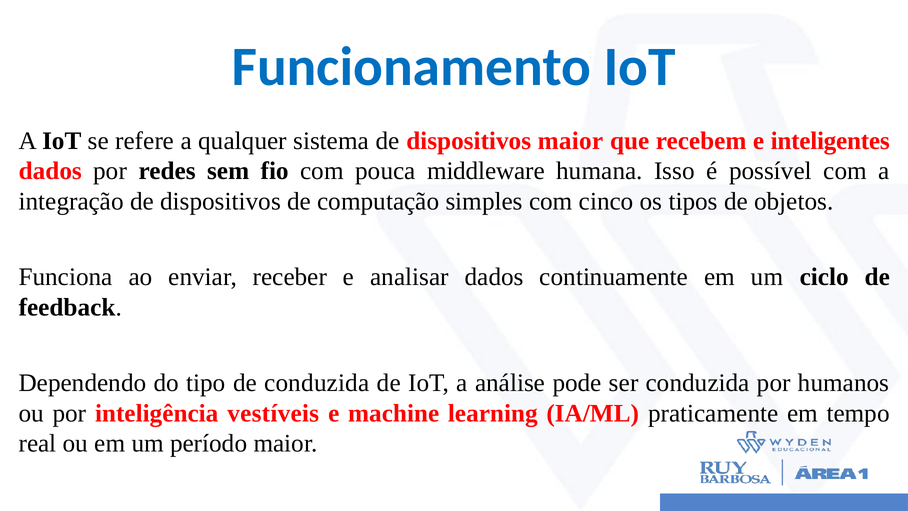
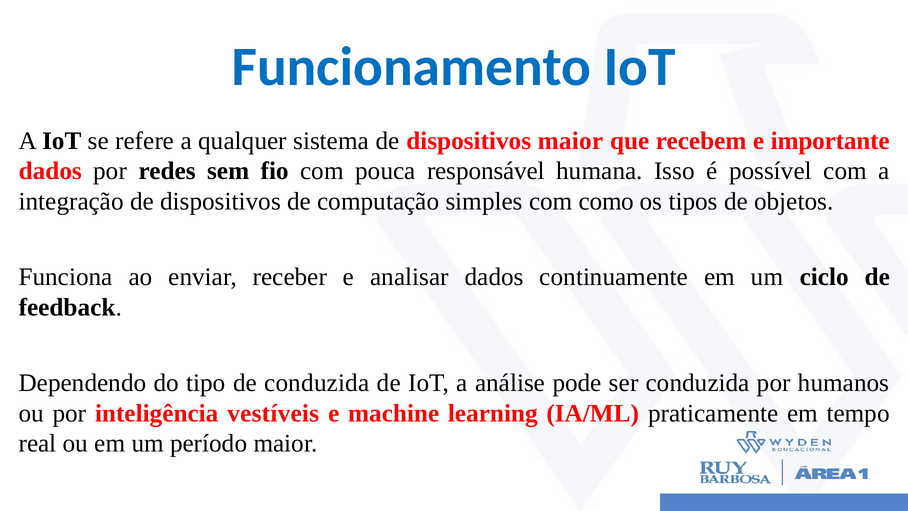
inteligentes: inteligentes -> importante (830, 141)
middleware: middleware -> responsável (486, 171)
cinco: cinco -> como (606, 201)
